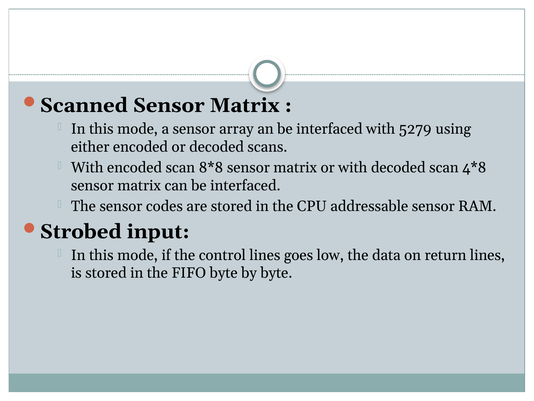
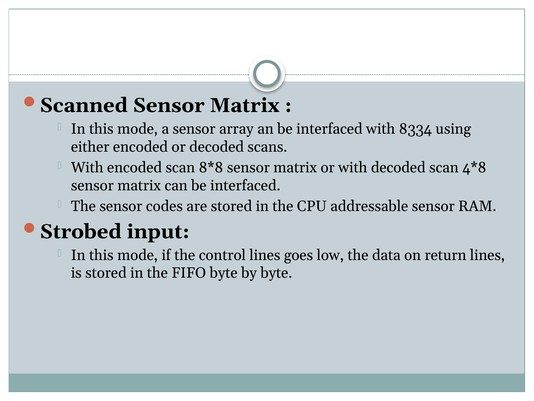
5279: 5279 -> 8334 (415, 129)
